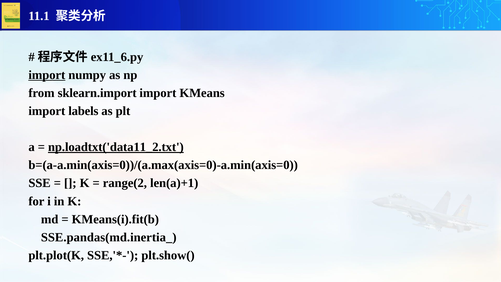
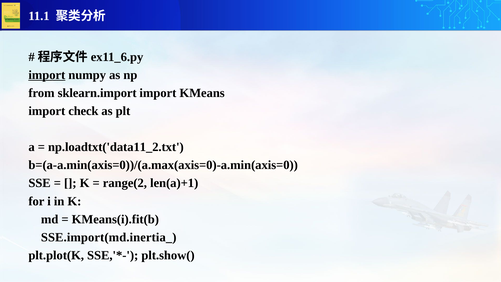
labels: labels -> check (83, 111)
np.loadtxt('data11_2.txt underline: present -> none (116, 147)
SSE.pandas(md.inertia_: SSE.pandas(md.inertia_ -> SSE.import(md.inertia_ (109, 237)
